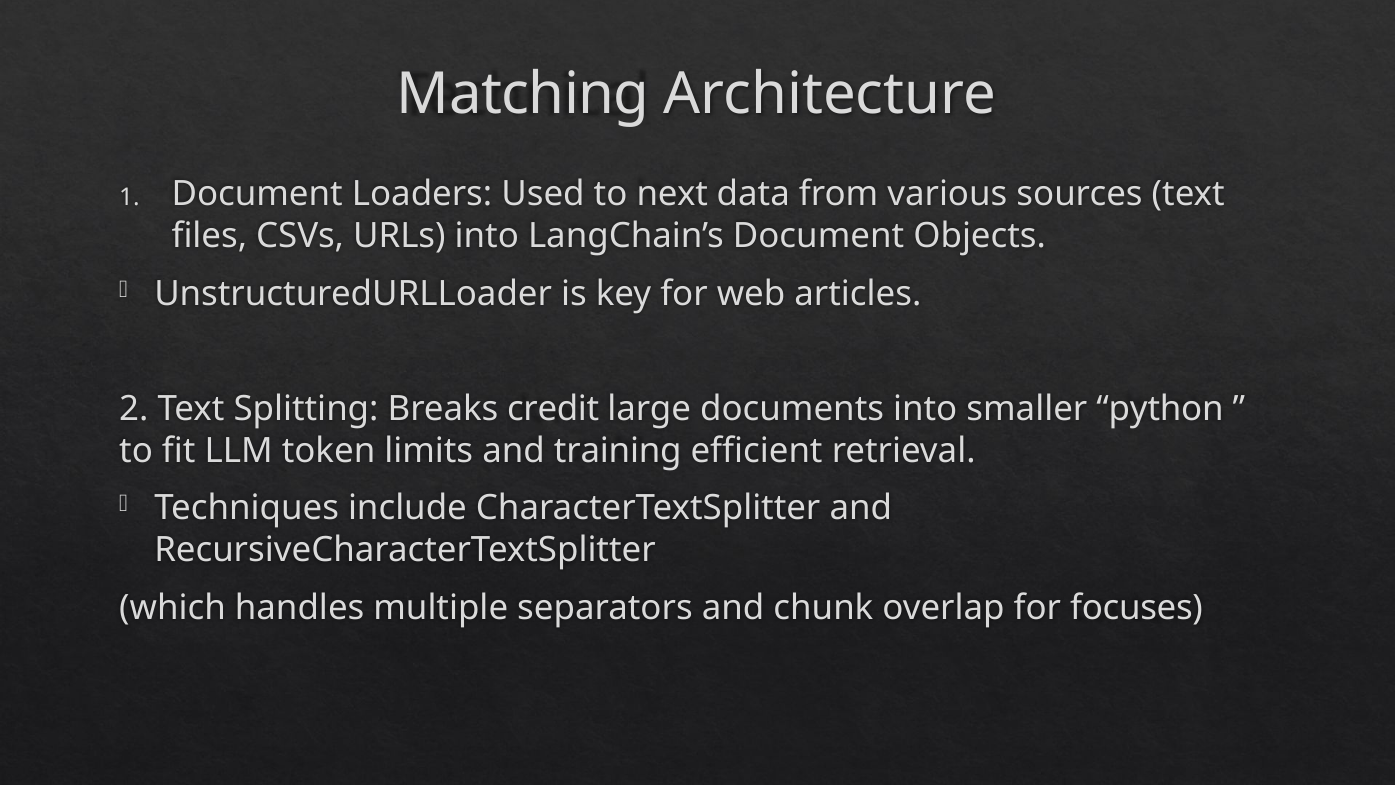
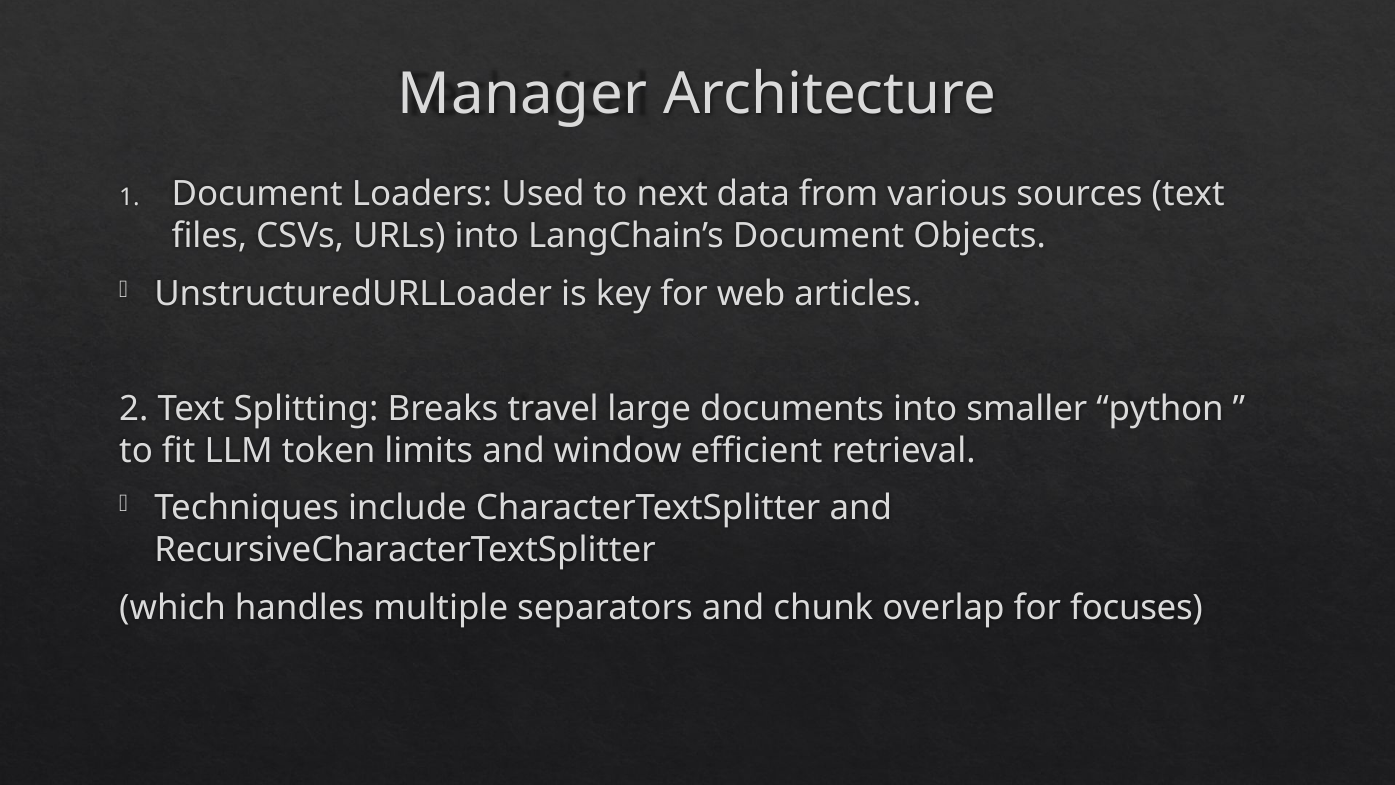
Matching: Matching -> Manager (523, 94)
credit: credit -> travel (553, 409)
training: training -> window (618, 451)
